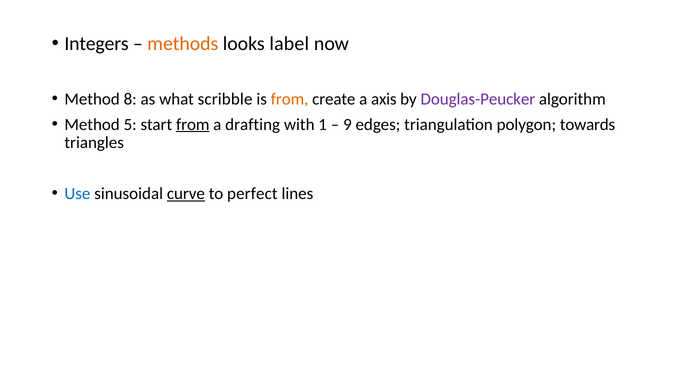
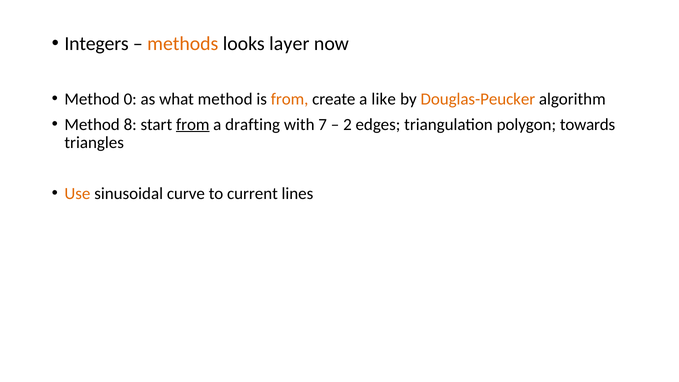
label: label -> layer (289, 44)
8: 8 -> 0 (130, 99)
what scribble: scribble -> method (225, 99)
axis: axis -> like (384, 99)
Douglas-Peucker colour: purple -> orange (478, 99)
5: 5 -> 8 (130, 124)
1: 1 -> 7 (323, 124)
9: 9 -> 2 (347, 124)
Use colour: blue -> orange (77, 194)
curve underline: present -> none (186, 194)
perfect: perfect -> current (252, 194)
